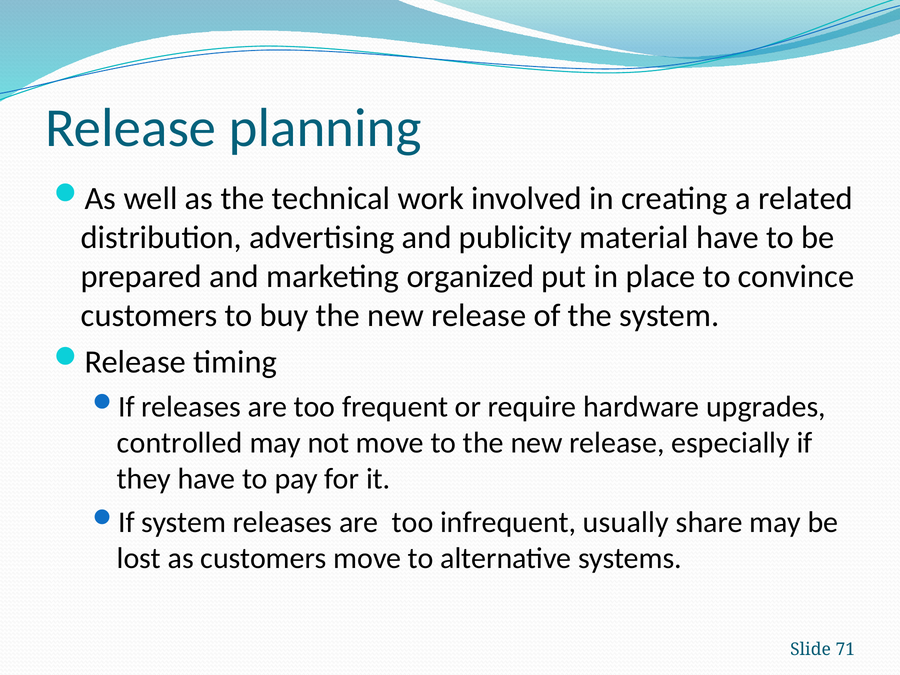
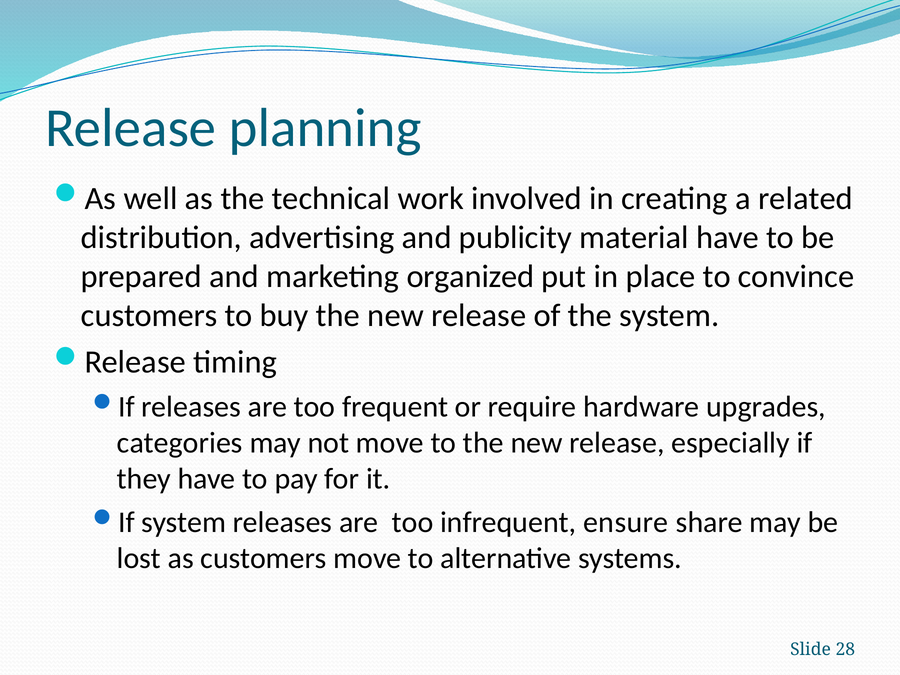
controlled: controlled -> categories (180, 443)
usually: usually -> ensure (626, 522)
71: 71 -> 28 (845, 649)
